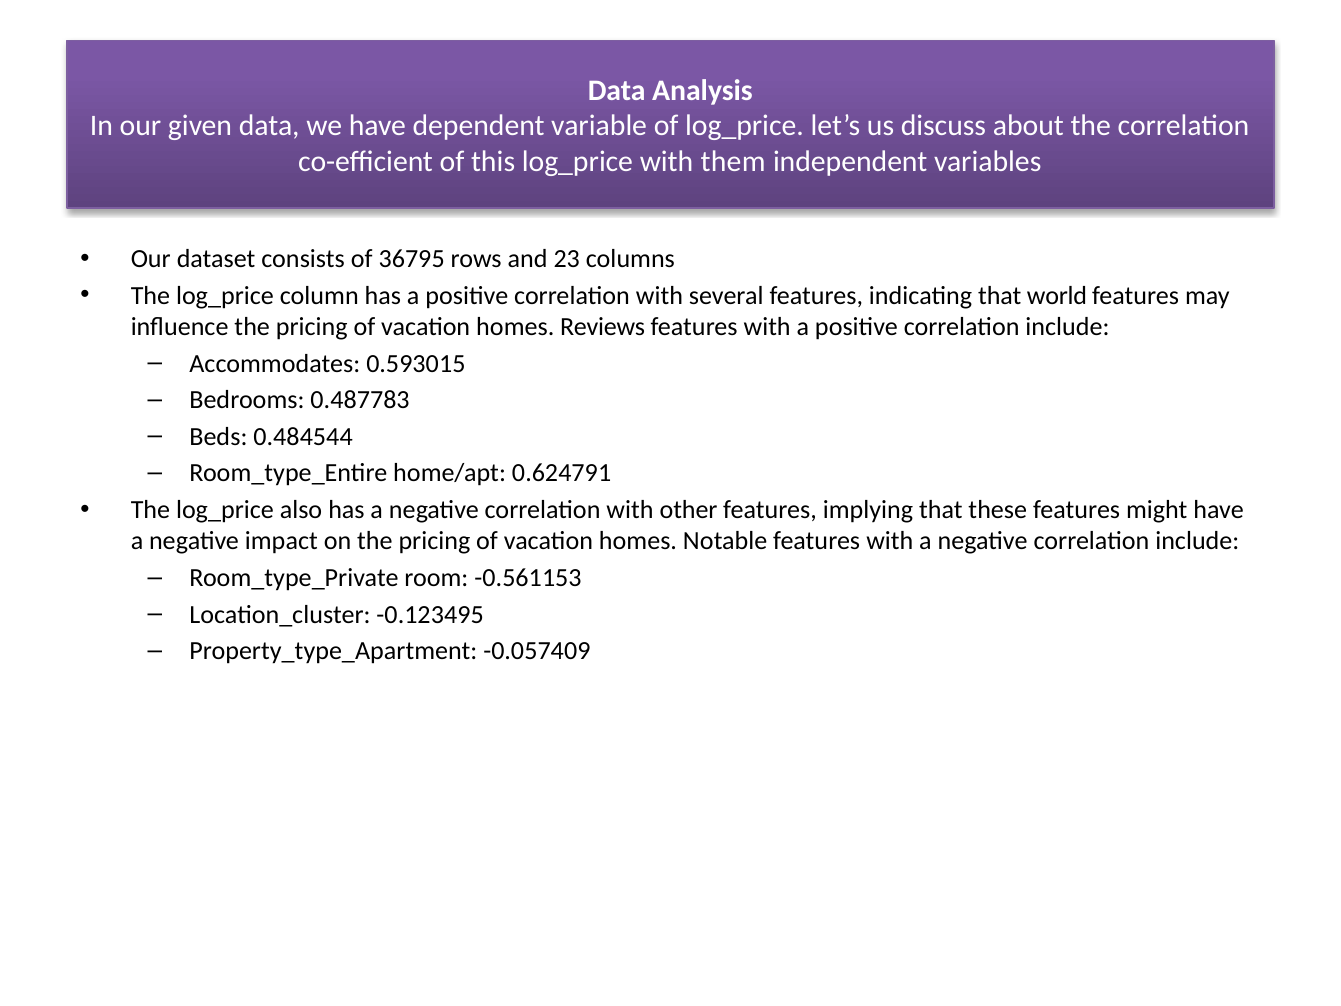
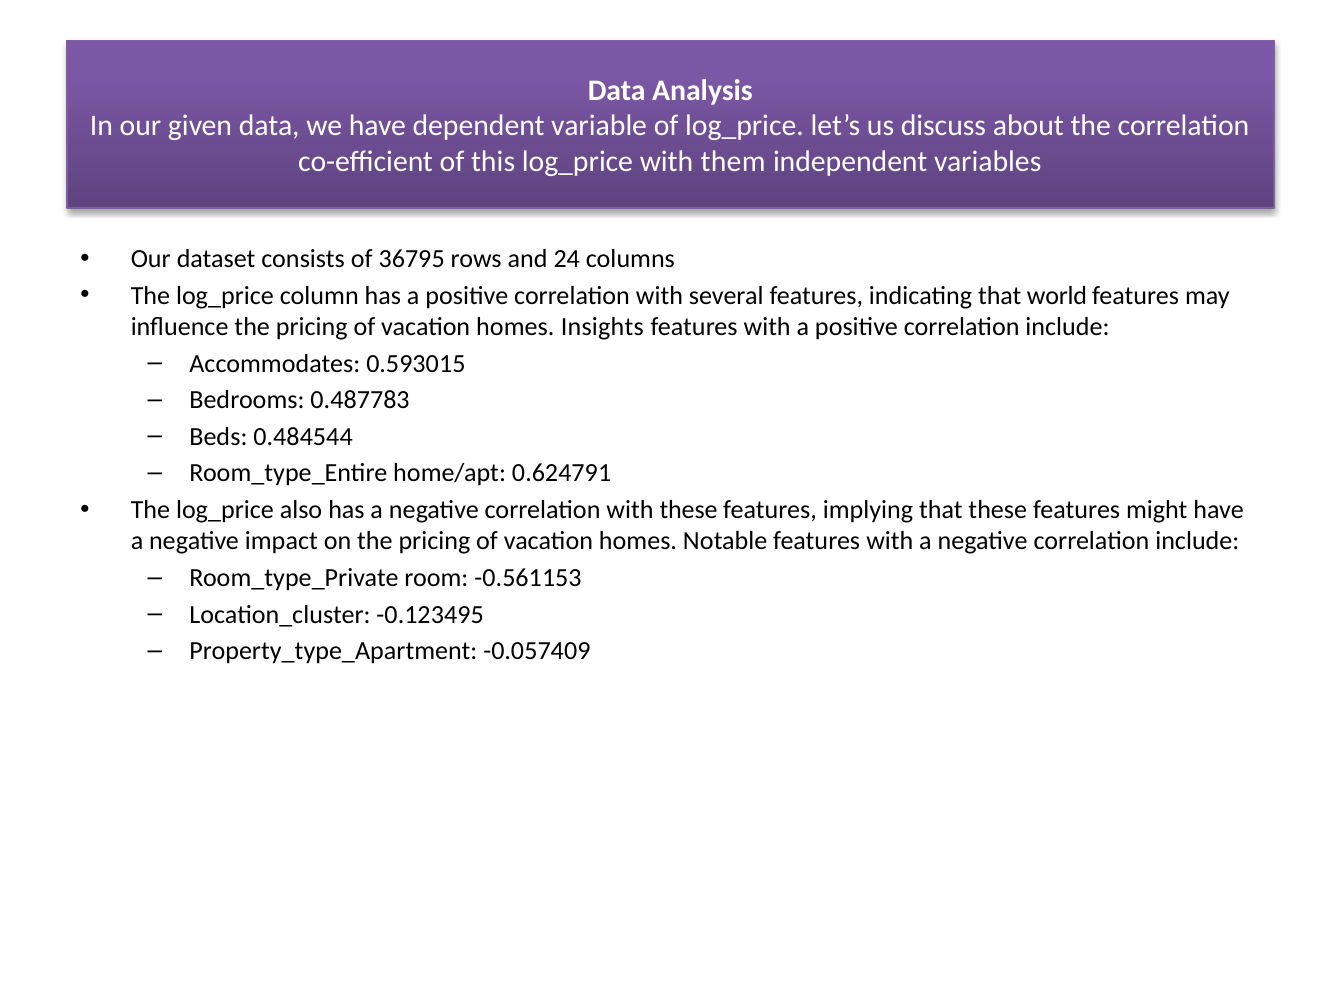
23: 23 -> 24 (567, 259)
Reviews: Reviews -> Insights (602, 327)
with other: other -> these (689, 510)
